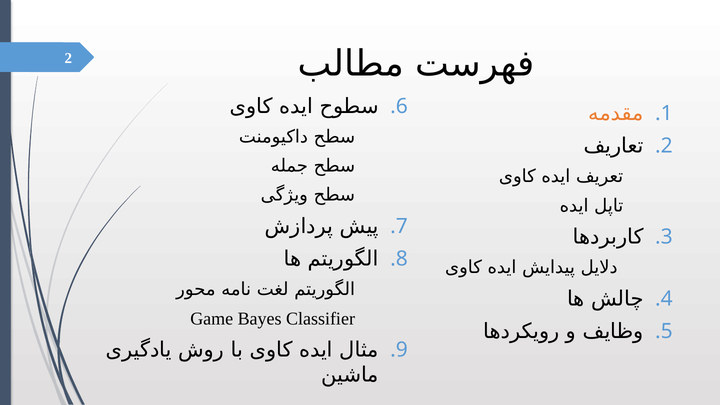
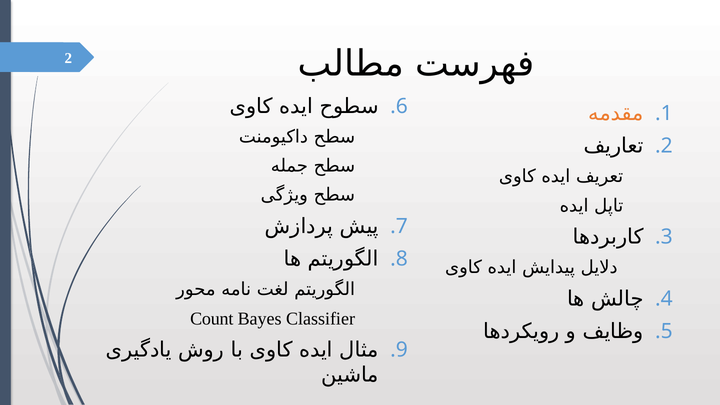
Game: Game -> Count (212, 319)
